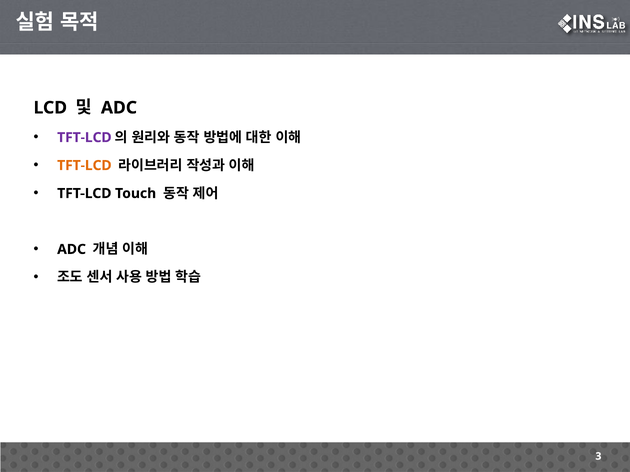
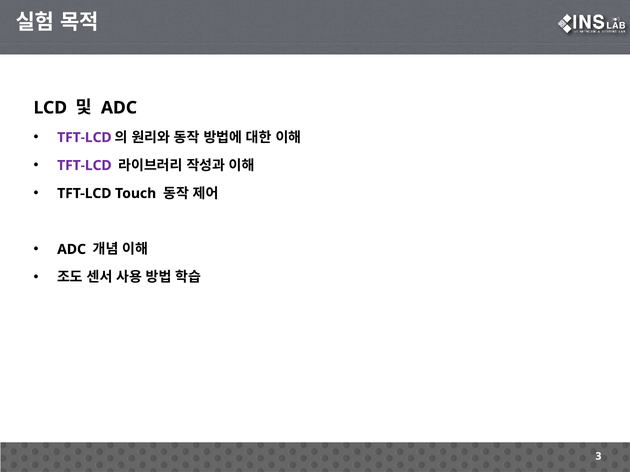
TFT-LCD colour: orange -> purple (84, 166)
